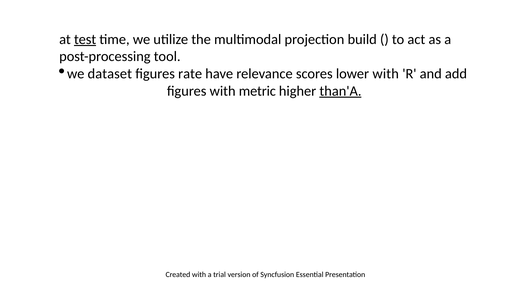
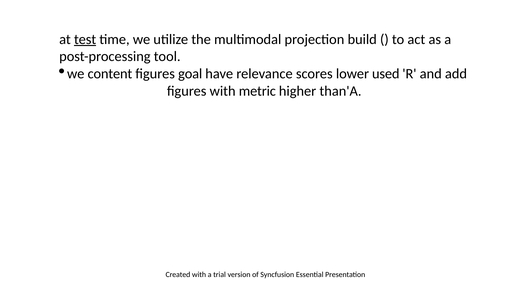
dataset: dataset -> content (110, 74)
rate: rate -> goal (190, 74)
lower with: with -> used (386, 74)
than'A underline: present -> none (340, 91)
